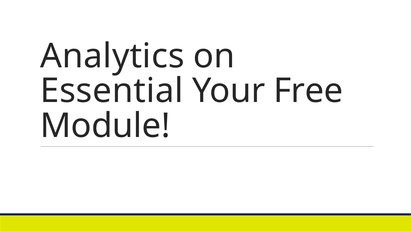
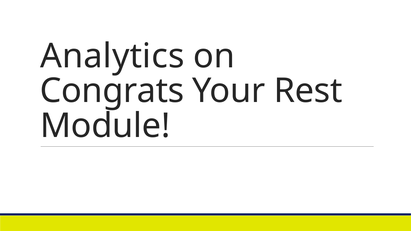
Essential: Essential -> Congrats (112, 91)
Free: Free -> Rest (308, 91)
